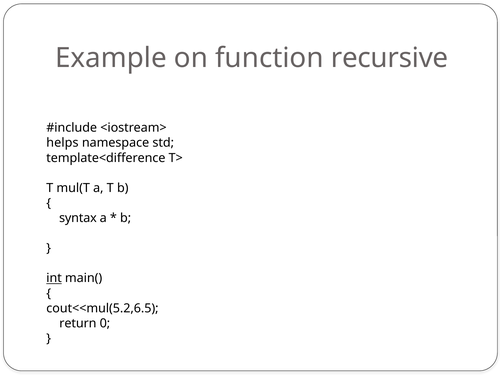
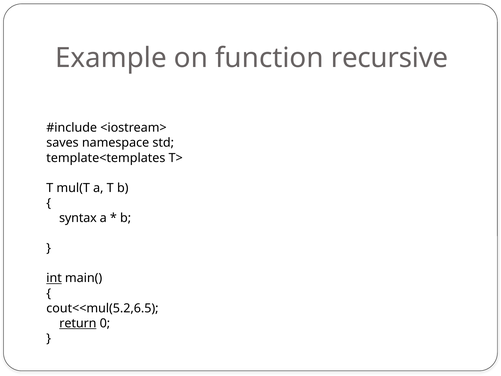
helps: helps -> saves (62, 143)
template<difference: template<difference -> template<templates (106, 158)
return underline: none -> present (78, 323)
